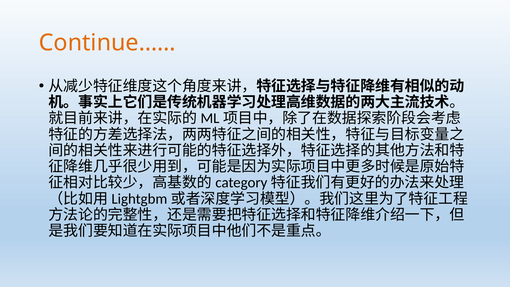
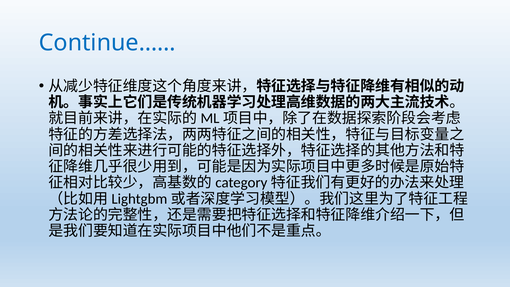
Continue…… colour: orange -> blue (107, 43)
